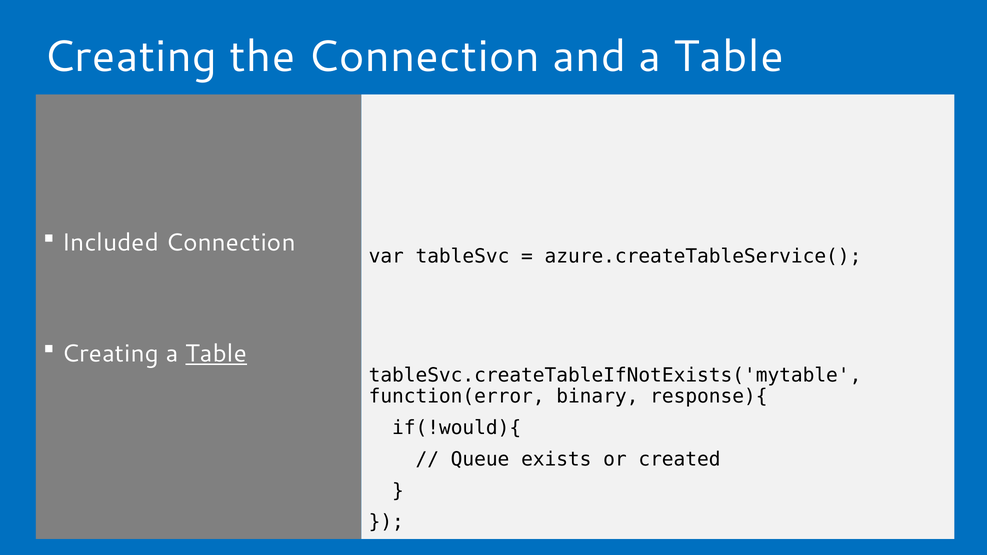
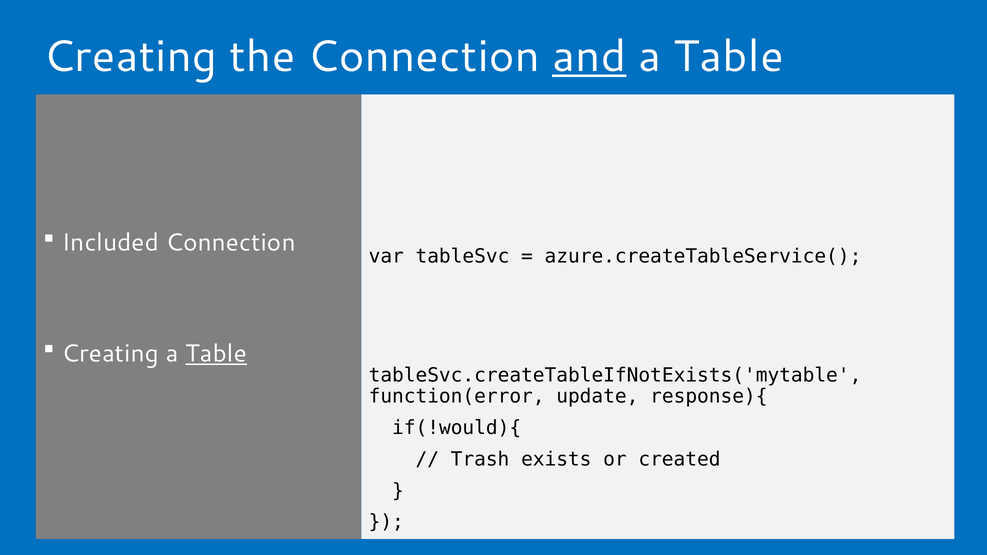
and underline: none -> present (589, 57)
binary: binary -> update (597, 397)
Queue: Queue -> Trash (480, 459)
